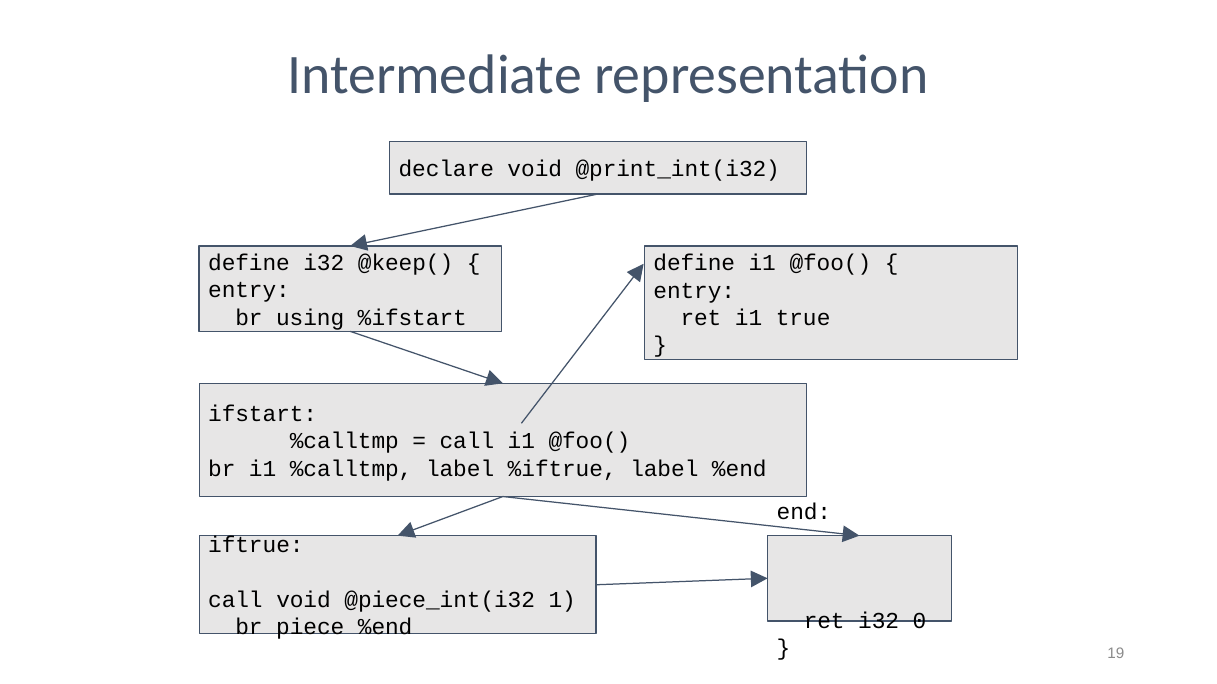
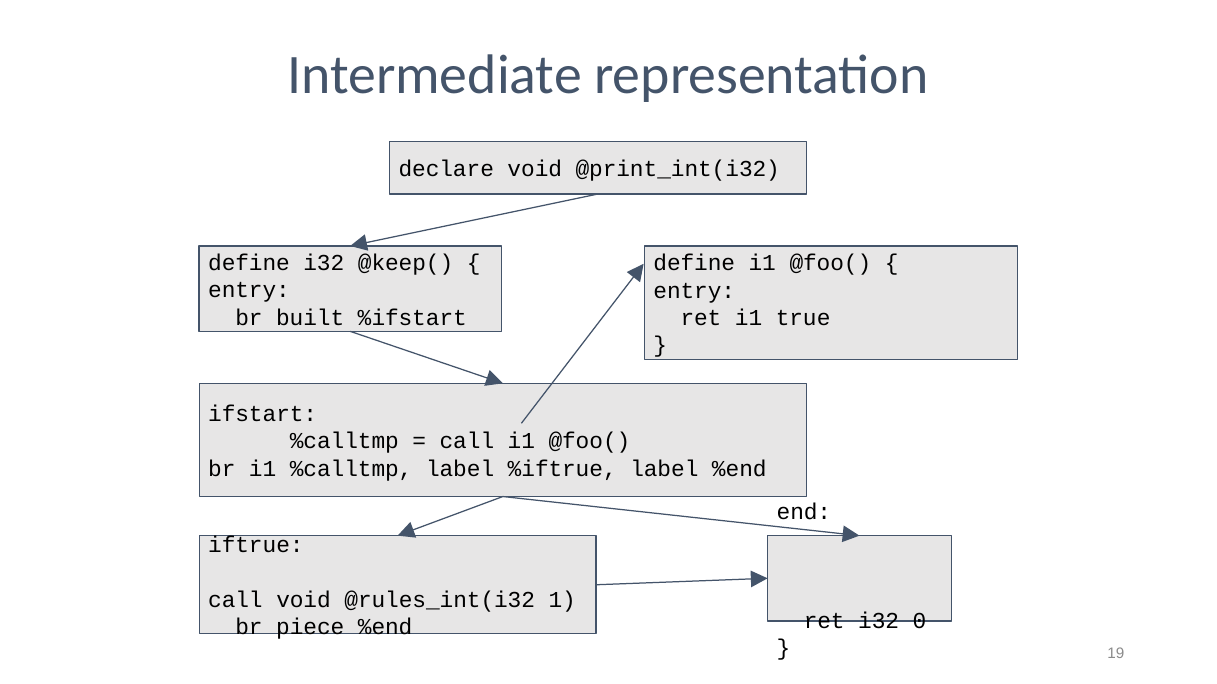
using: using -> built (310, 318)
@piece_int(i32: @piece_int(i32 -> @rules_int(i32 (440, 601)
